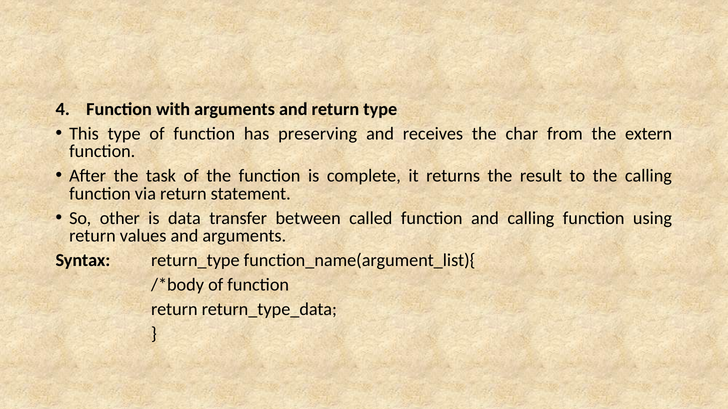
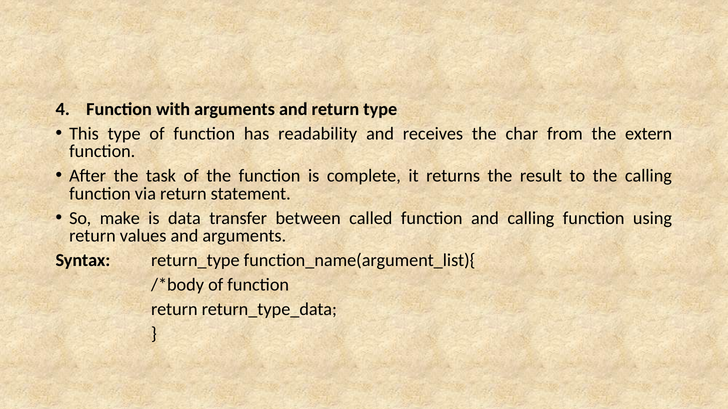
preserving: preserving -> readability (318, 134)
other: other -> make (120, 218)
